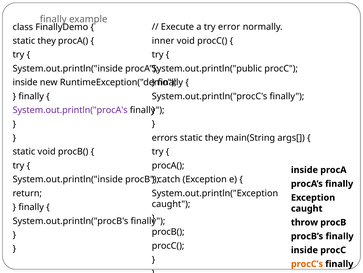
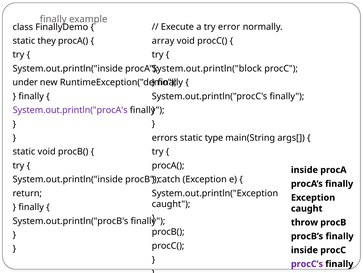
inner: inner -> array (163, 41)
System.out.println("public: System.out.println("public -> System.out.println("block (207, 68)
inside: inside -> under (25, 82)
they: they -> type (214, 137)
procC’s colour: orange -> purple (307, 263)
